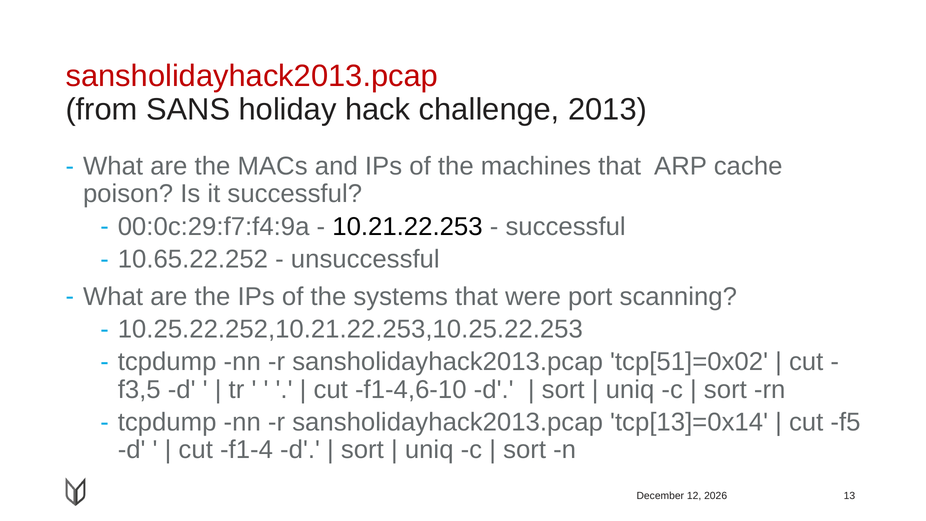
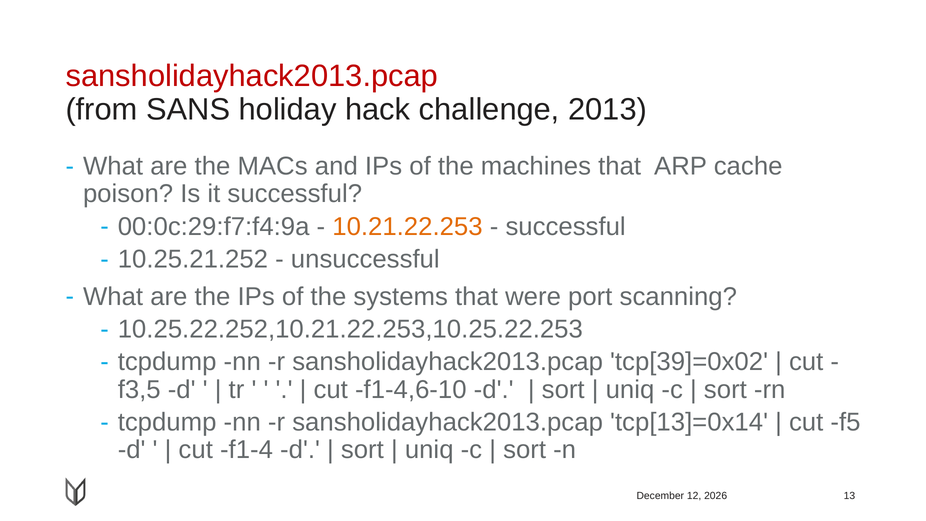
10.21.22.253 colour: black -> orange (407, 227)
10.65.22.252: 10.65.22.252 -> 10.25.21.252 (193, 259)
tcp[51]=0x02: tcp[51]=0x02 -> tcp[39]=0x02 (689, 362)
